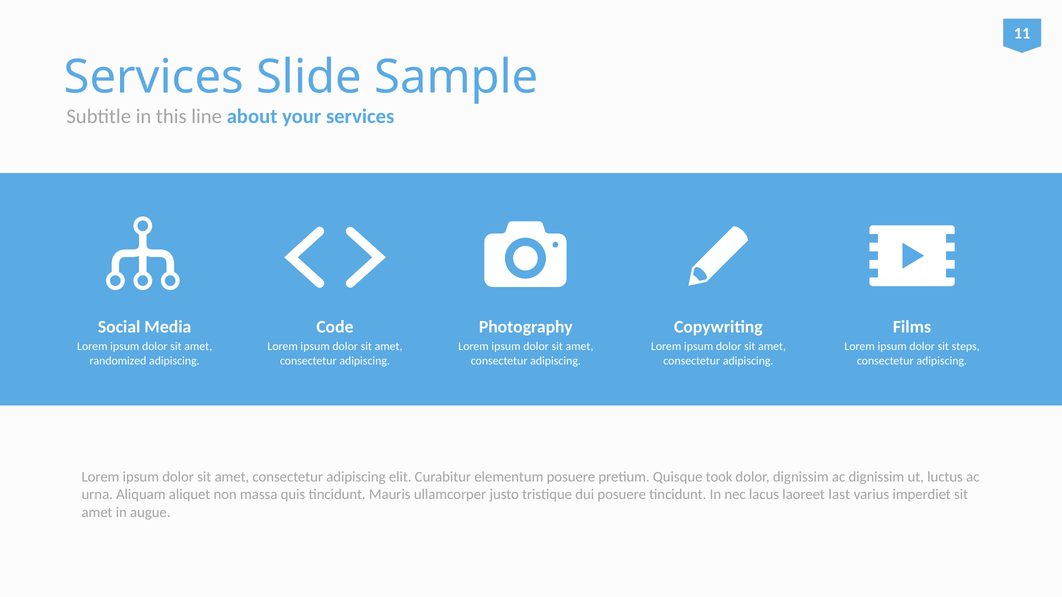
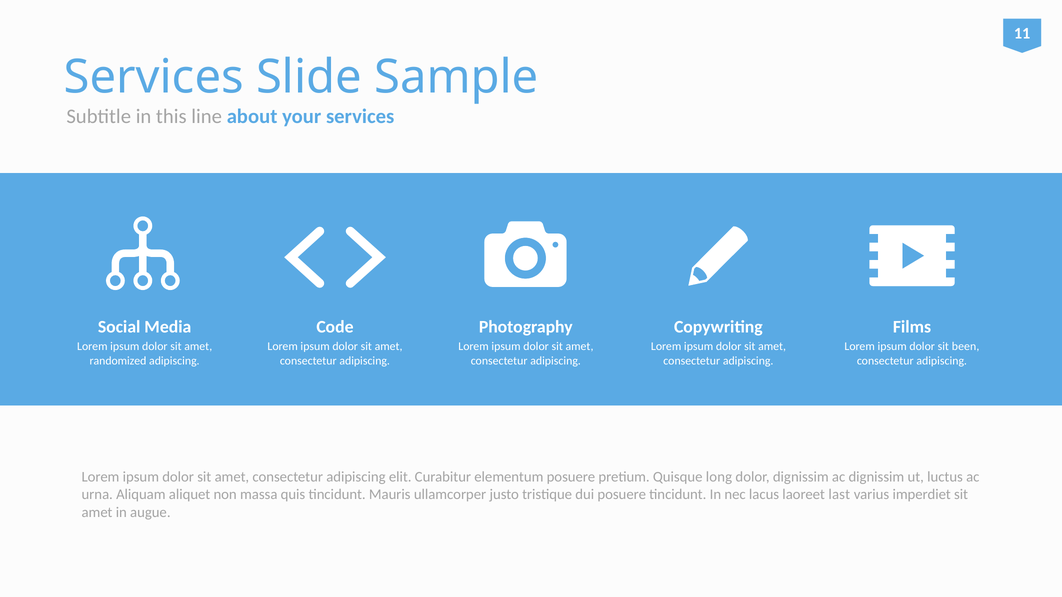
steps: steps -> been (966, 347)
took: took -> long (719, 477)
